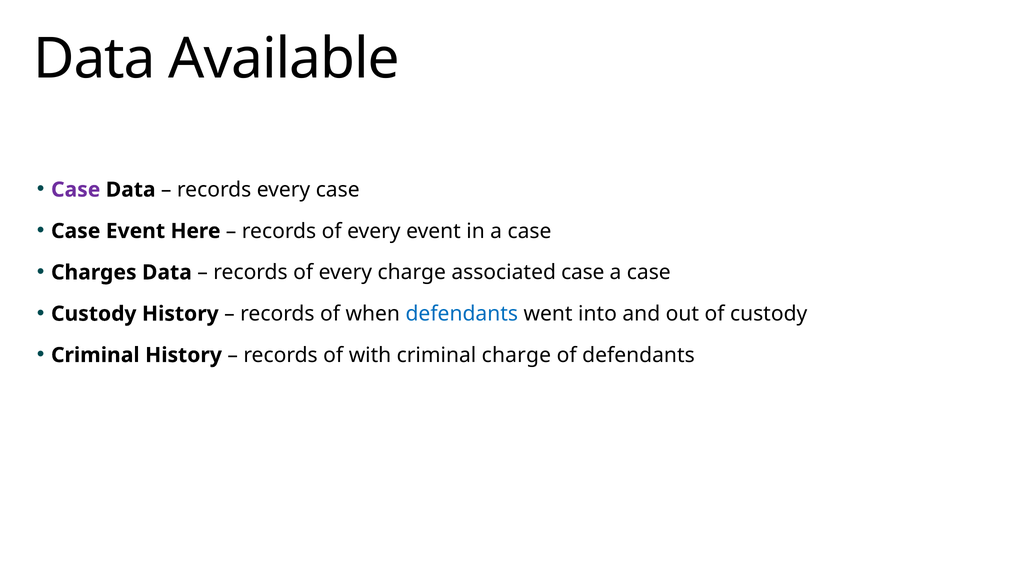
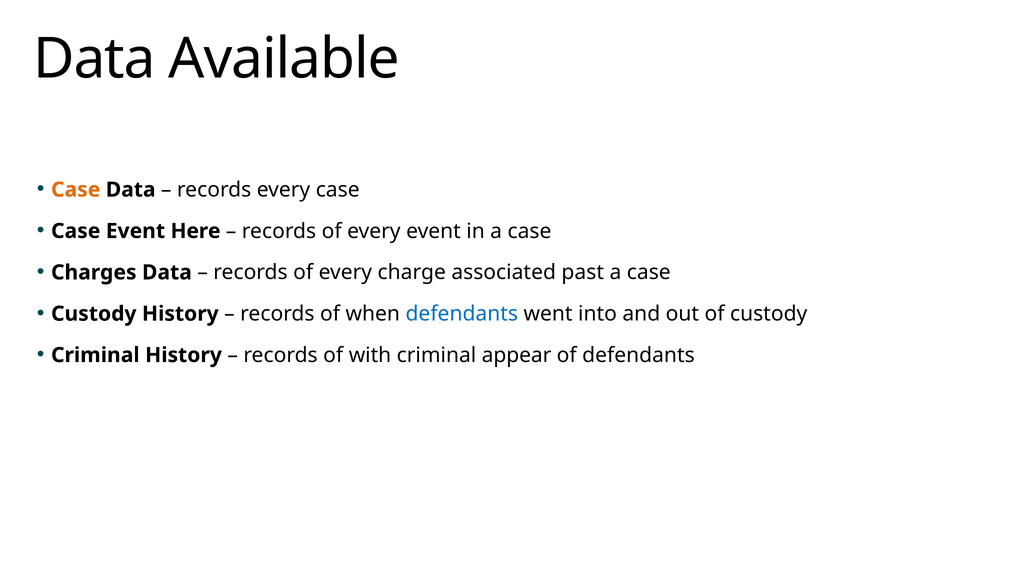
Case colour: purple -> orange (76, 190)
associated case: case -> past (583, 273)
criminal charge: charge -> appear (517, 355)
